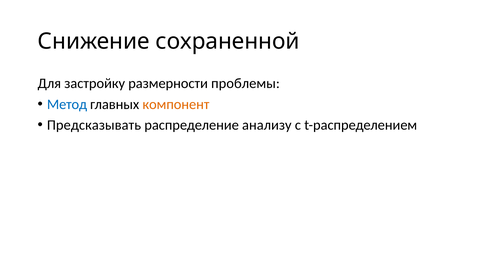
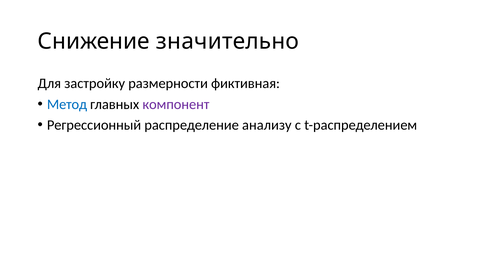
сохраненной: сохраненной -> значительно (228, 41)
проблемы: проблемы -> фиктивная (246, 84)
компонент colour: orange -> purple (176, 104)
Предсказывать: Предсказывать -> Регрессионный (94, 125)
